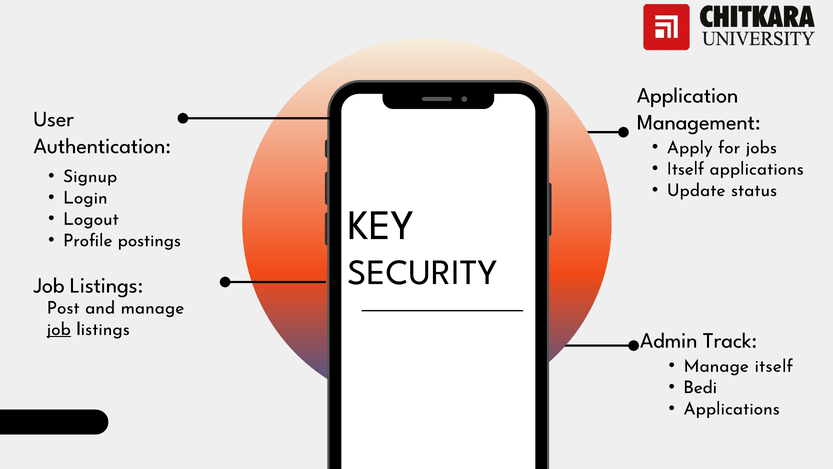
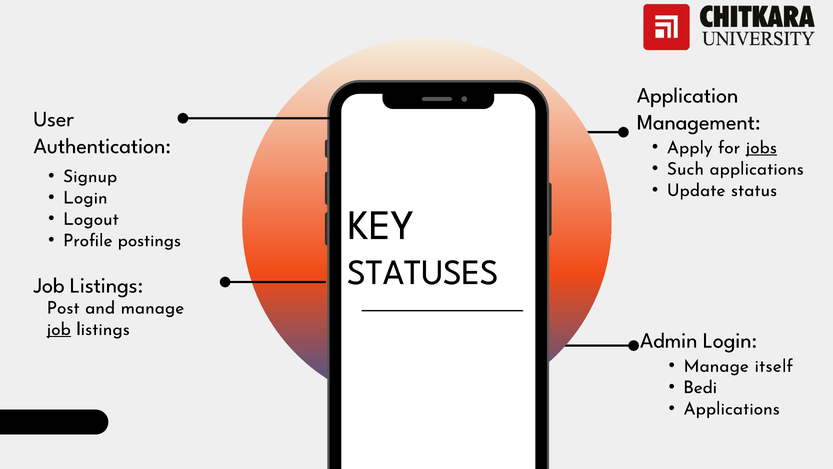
jobs underline: none -> present (761, 147)
Itself: Itself -> Such (685, 169)
SECURITY: SECURITY -> STATUSES (423, 272)
Admin Track: Track -> Login (730, 340)
